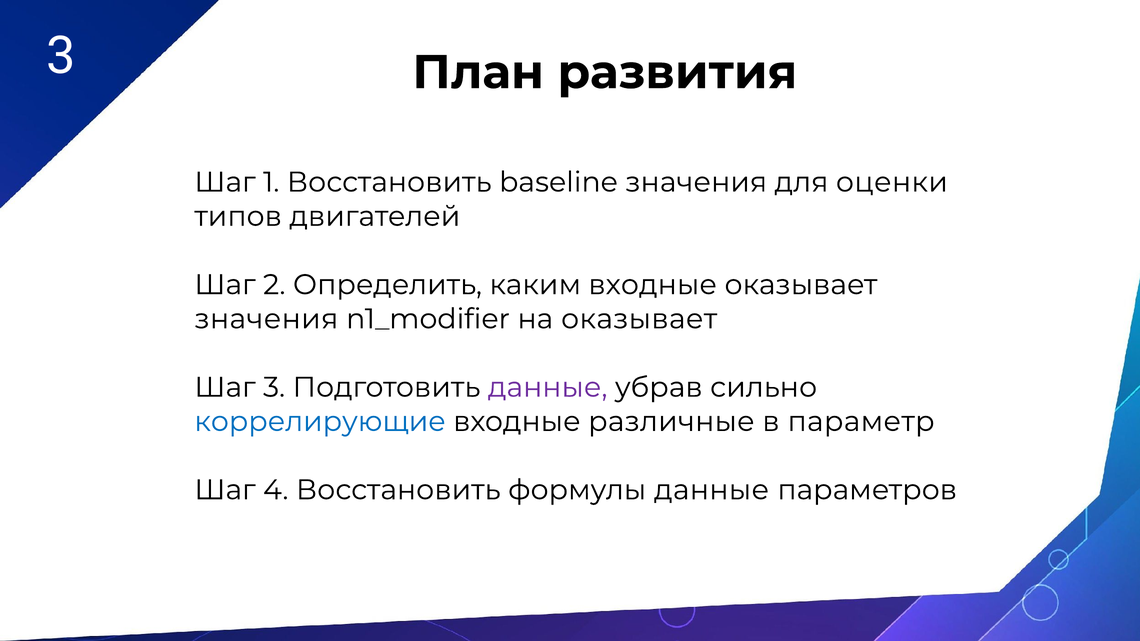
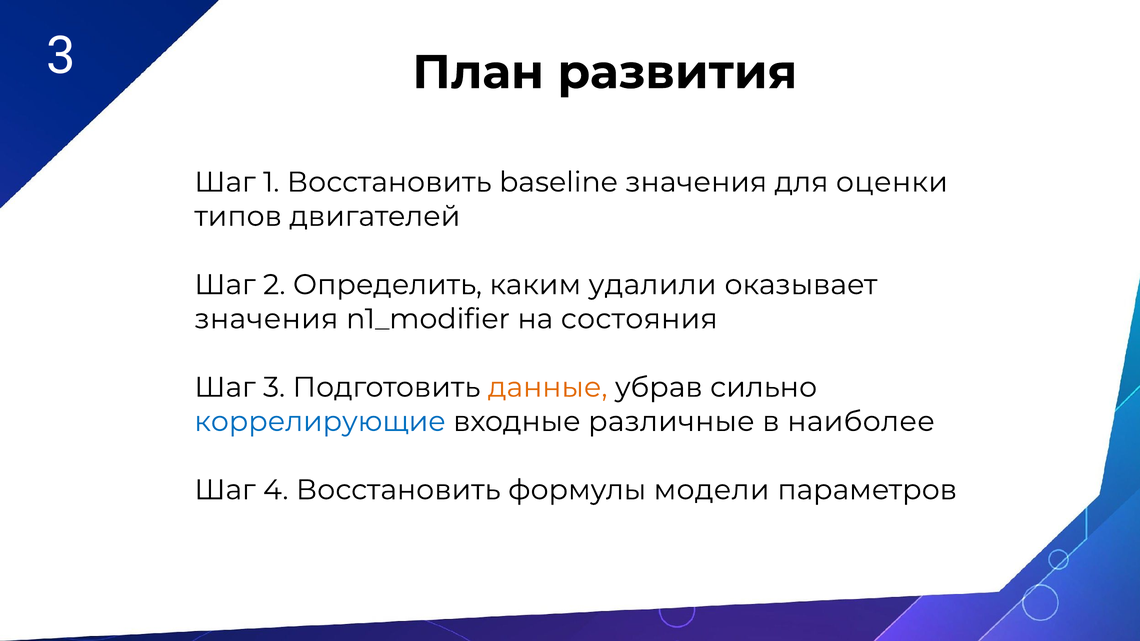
каким входные: входные -> удалили (653, 285)
на оказывает: оказывает -> состояния (639, 319)
данные colour: purple -> orange (548, 387)
параметр: параметр -> наиболее (861, 422)
формулы данные: данные -> модели (712, 490)
